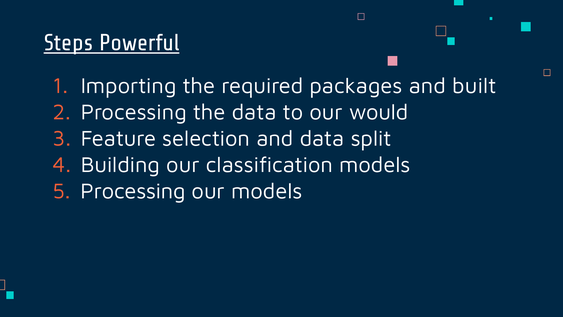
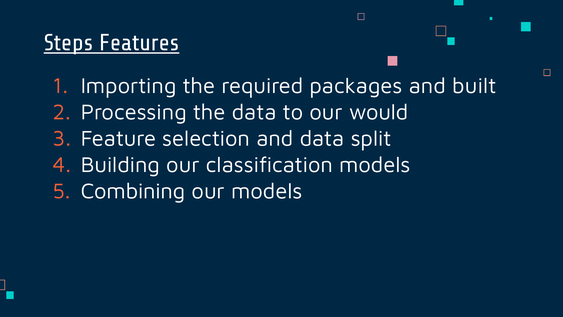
Powerful: Powerful -> Features (139, 43)
Processing: Processing -> Combining (133, 191)
